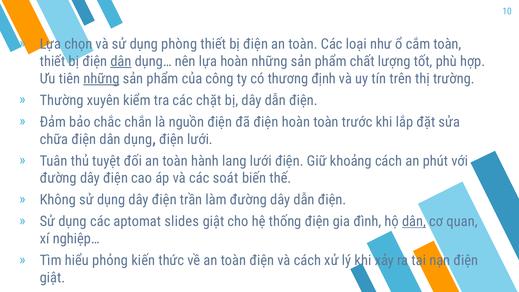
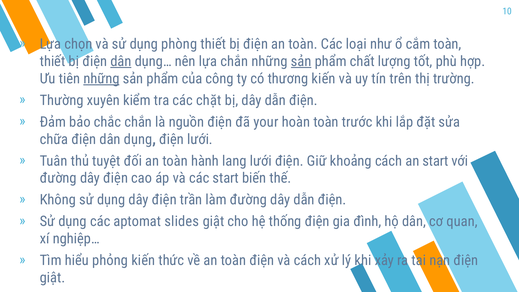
lựa hoàn: hoàn -> chắn (234, 61)
sản underline: none -> present (301, 61)
thương định: định -> kiến (324, 79)
đã điện: điện -> your (266, 122)
an phút: phút -> start (435, 161)
các soát: soát -> start (226, 178)
dân underline: present -> none (414, 221)
